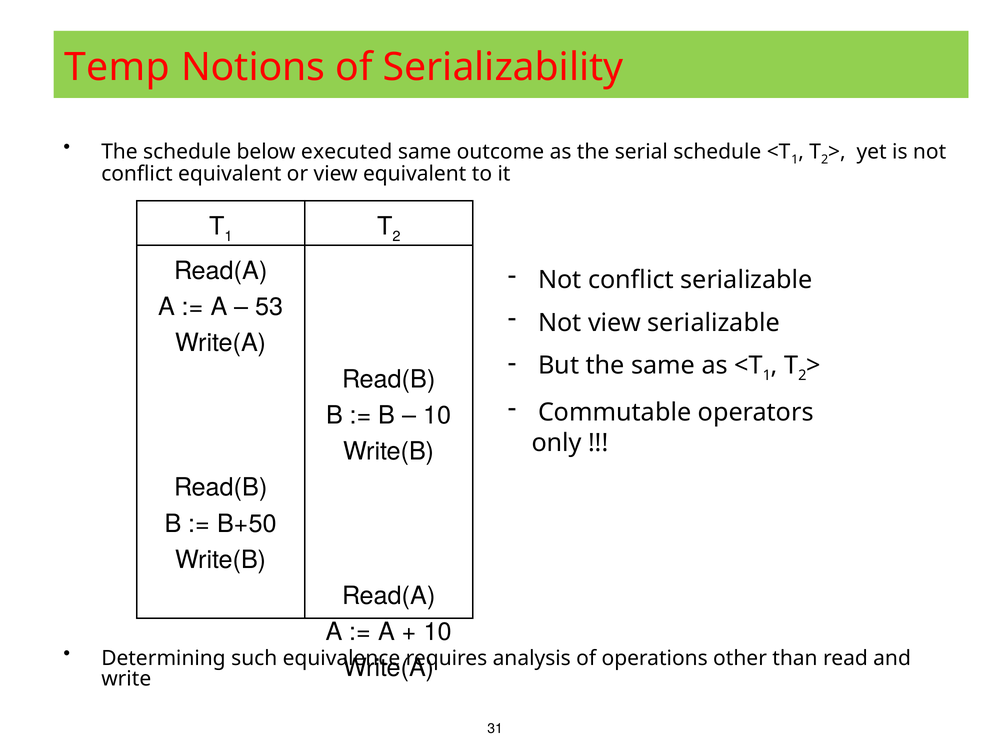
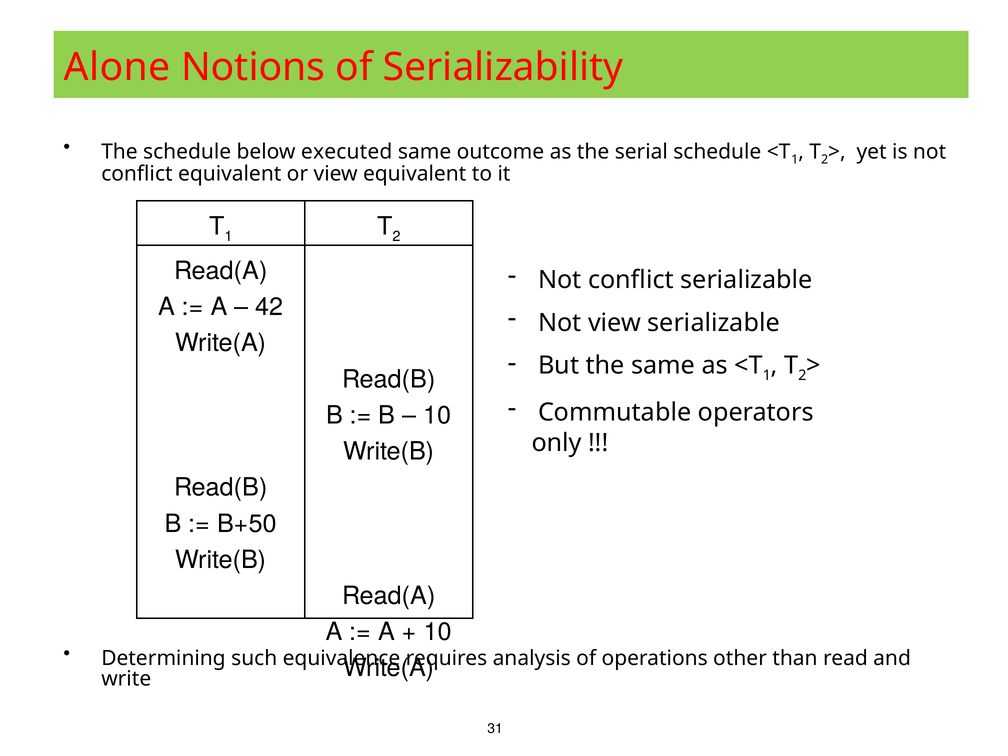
Temp: Temp -> Alone (117, 67)
53: 53 -> 42 (269, 307)
